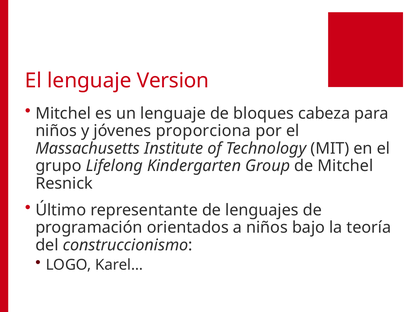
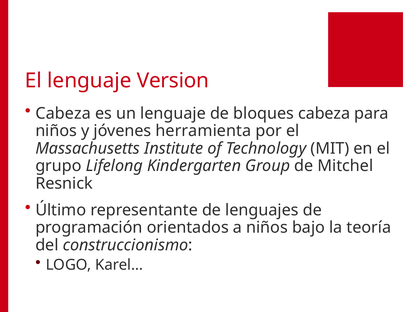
Mitchel: Mitchel -> Cabeza (63, 113)
proporciona: proporciona -> herramienta (203, 131)
